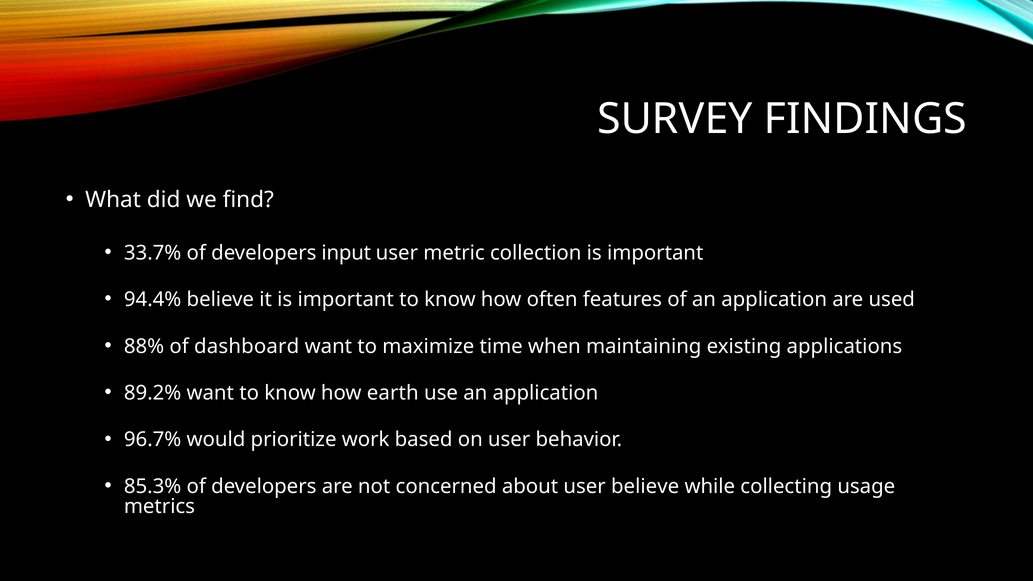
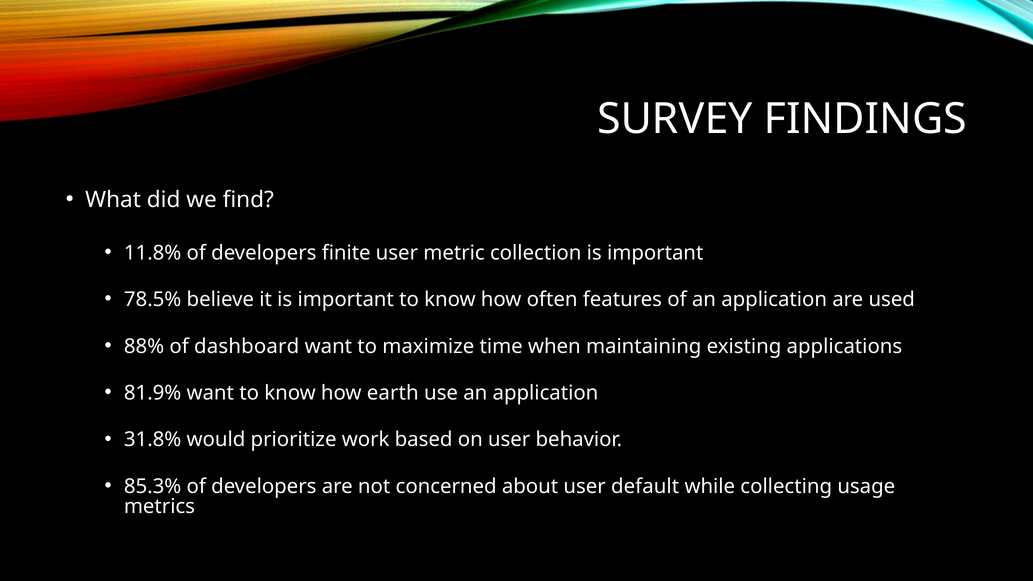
33.7%: 33.7% -> 11.8% (153, 253)
input: input -> finite (346, 253)
94.4%: 94.4% -> 78.5% (153, 300)
89.2%: 89.2% -> 81.9% (153, 393)
96.7%: 96.7% -> 31.8% (153, 440)
user believe: believe -> default (645, 486)
